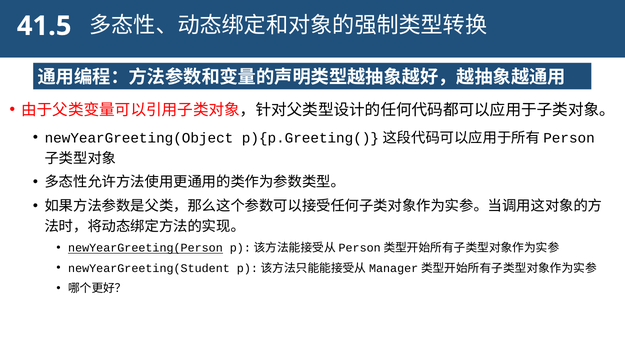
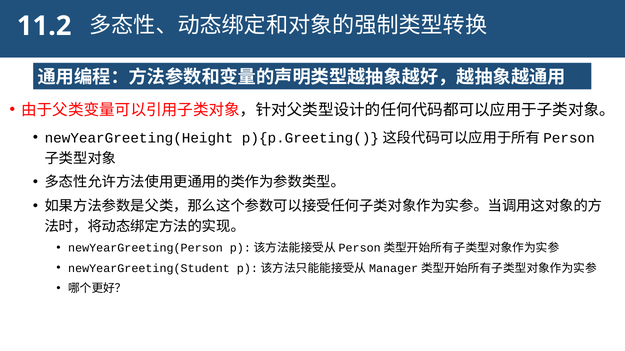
41.5: 41.5 -> 11.2 (44, 26)
newYearGreeting(Object: newYearGreeting(Object -> newYearGreeting(Height (139, 138)
newYearGreeting(Person underline: present -> none (145, 249)
